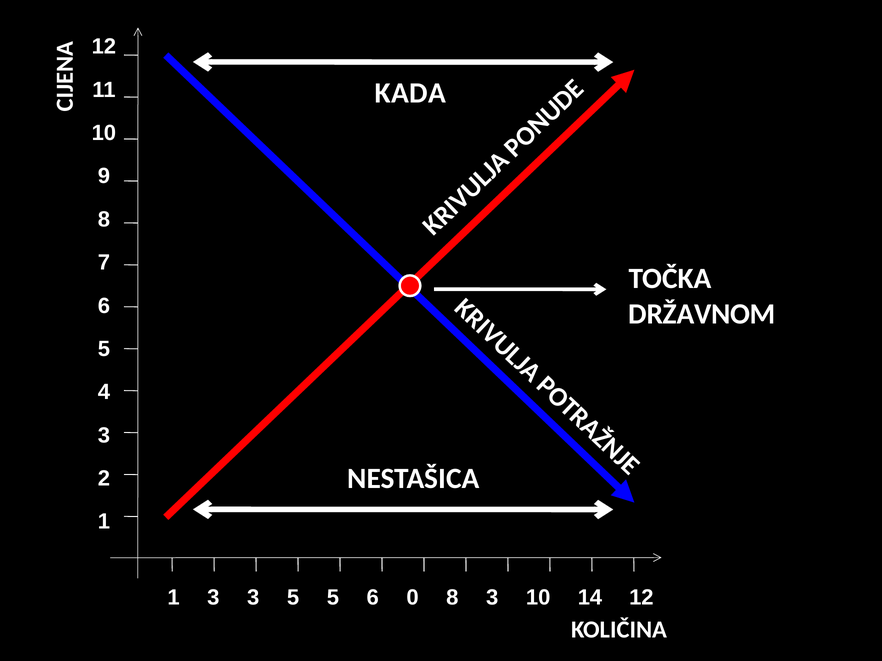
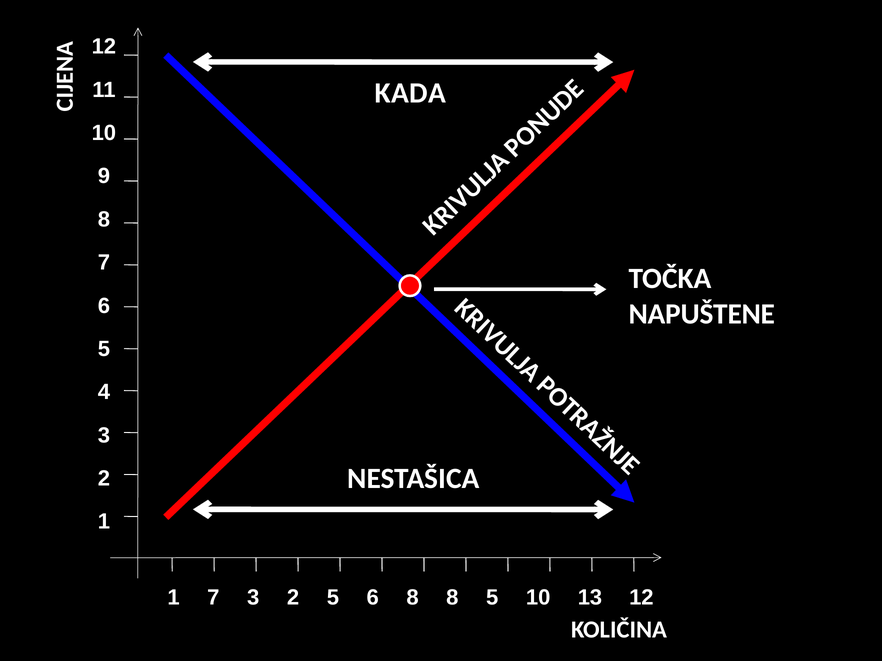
DRŽAVNOM: DRŽAVNOM -> NAPUŠTENE (702, 314)
1 3: 3 -> 7 (213, 598)
3 5: 5 -> 2 (293, 598)
6 0: 0 -> 8 (413, 598)
8 3: 3 -> 5 (492, 598)
14: 14 -> 13 (590, 598)
